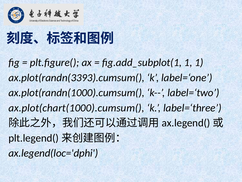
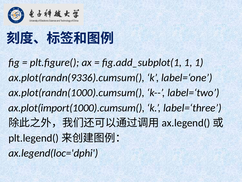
ax.plot(randn(3393).cumsum(: ax.plot(randn(3393).cumsum( -> ax.plot(randn(9336).cumsum( (76, 77)
ax.plot(chart(1000).cumsum(: ax.plot(chart(1000).cumsum( -> ax.plot(import(1000).cumsum( (77, 108)
